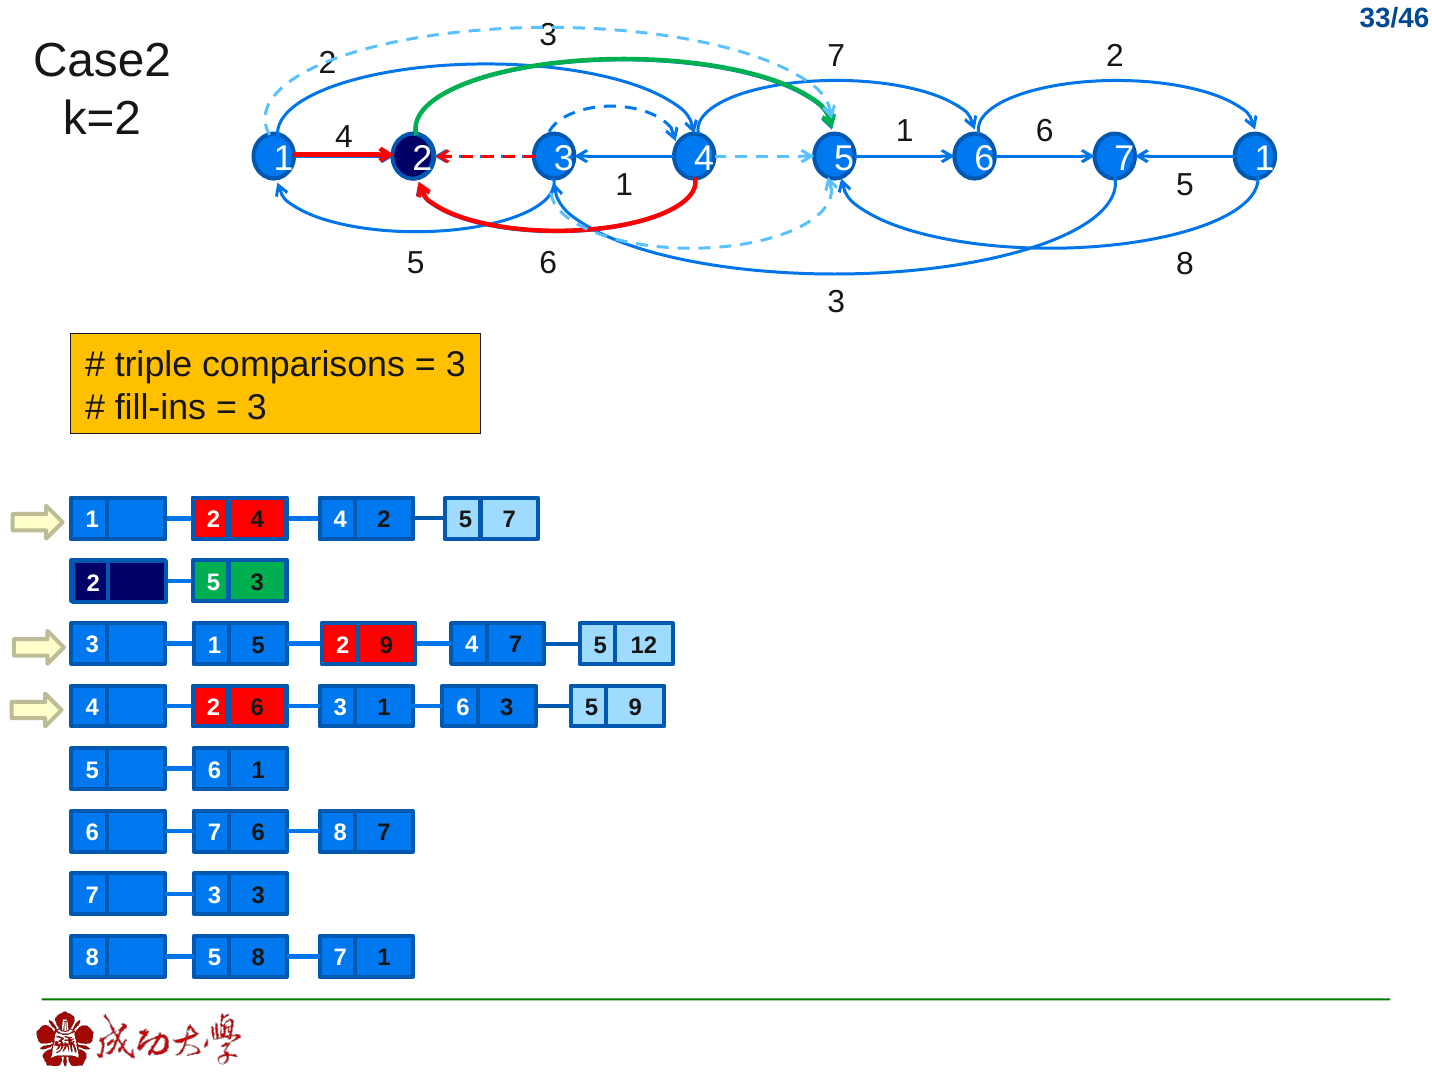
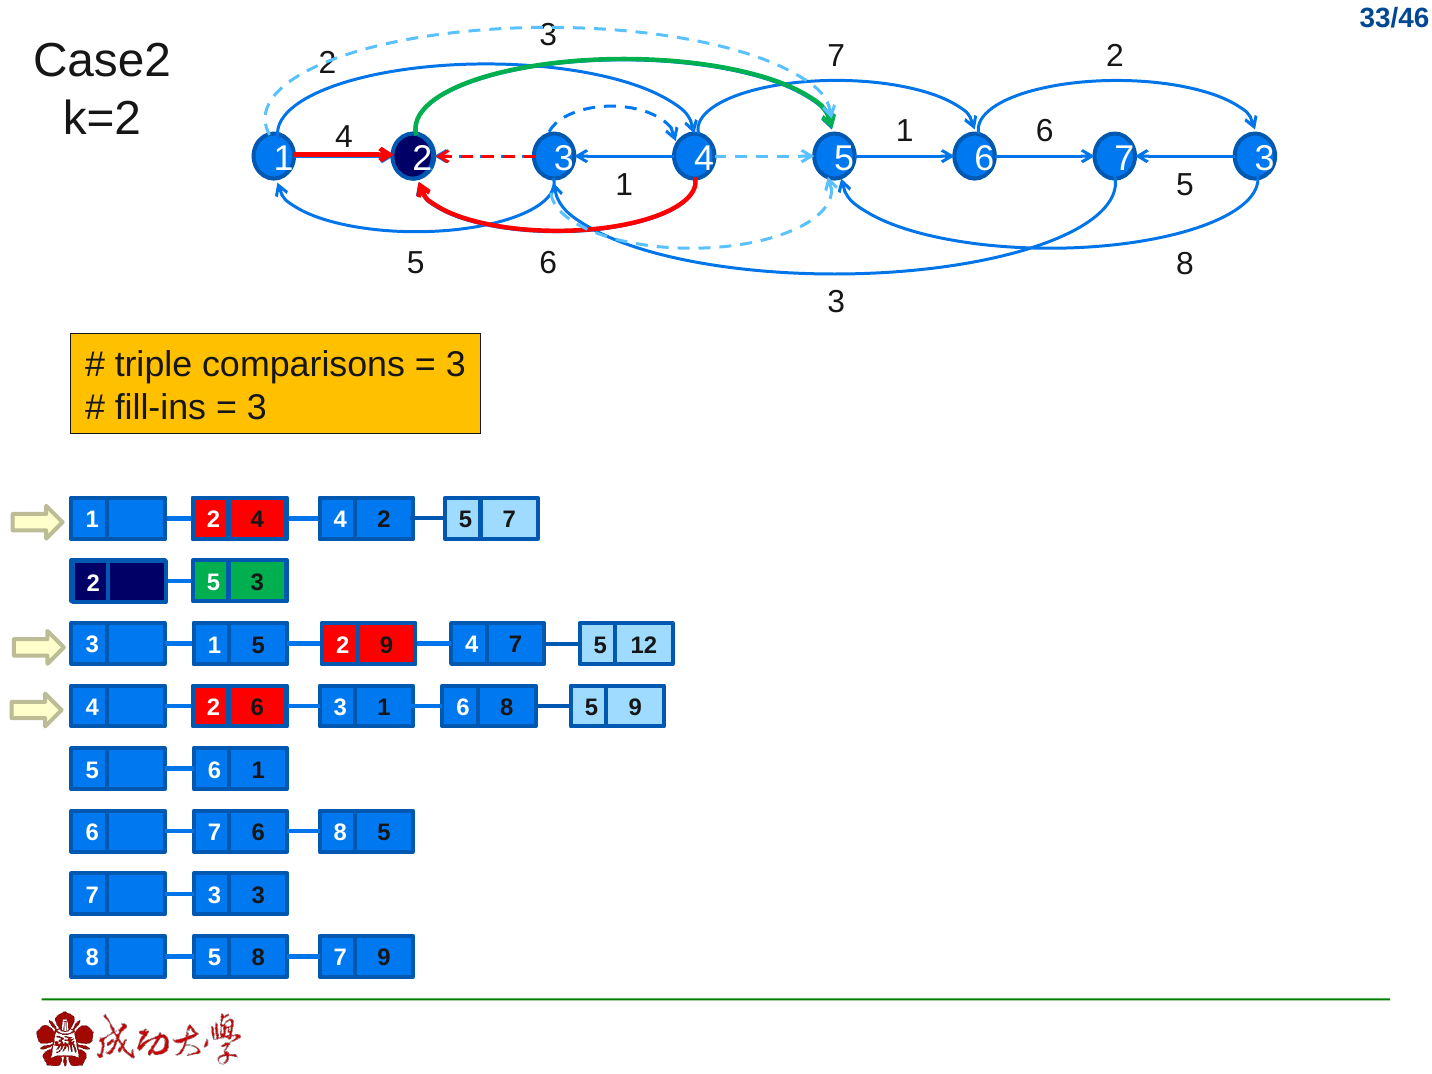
6 7 1: 1 -> 3 (1265, 159)
3: 3 -> 8 (507, 708)
8 7: 7 -> 5 (384, 833)
1: 1 -> 9 (384, 958)
